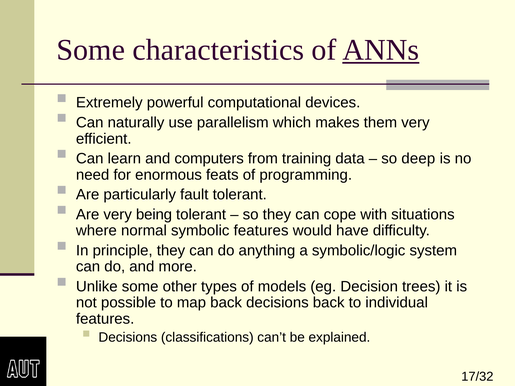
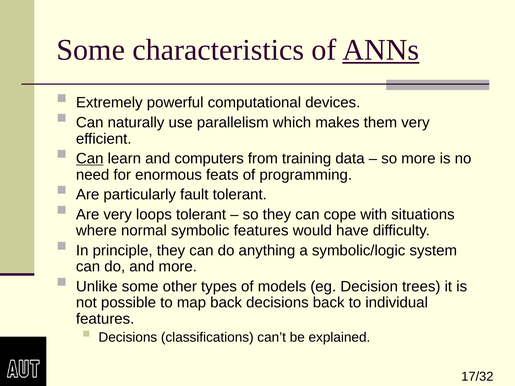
Can underline: none -> present (90, 159)
so deep: deep -> more (418, 159)
being: being -> loops (154, 215)
